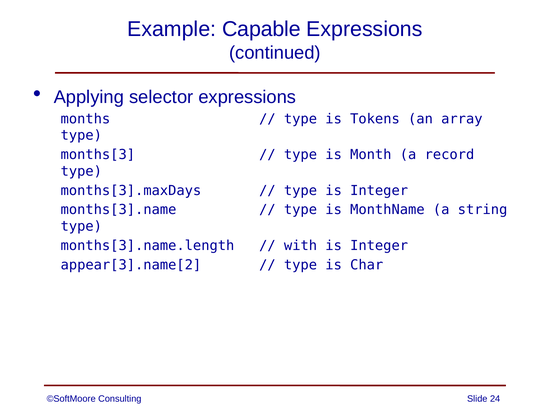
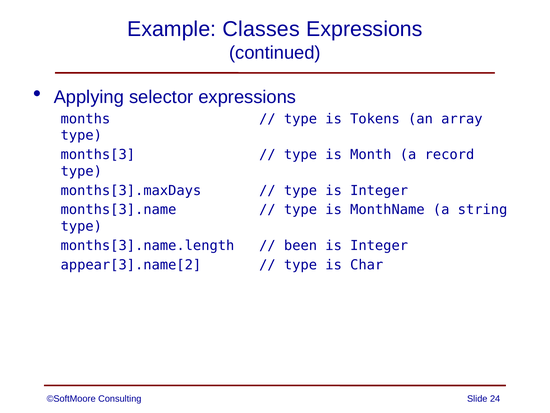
Capable: Capable -> Classes (261, 29)
with: with -> been (301, 245)
